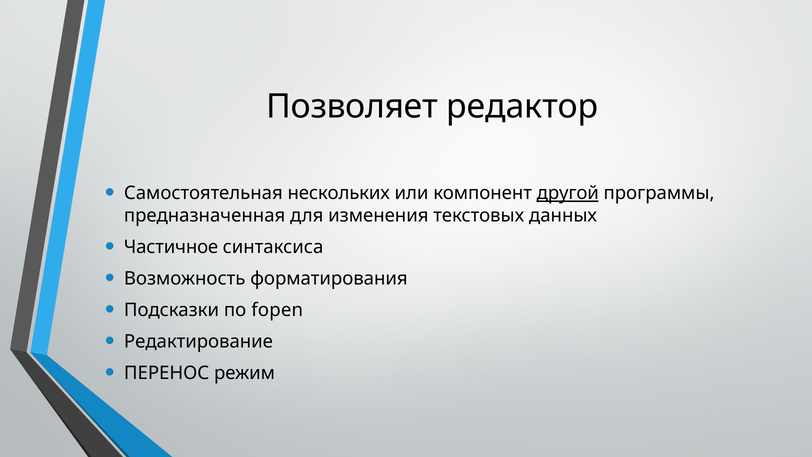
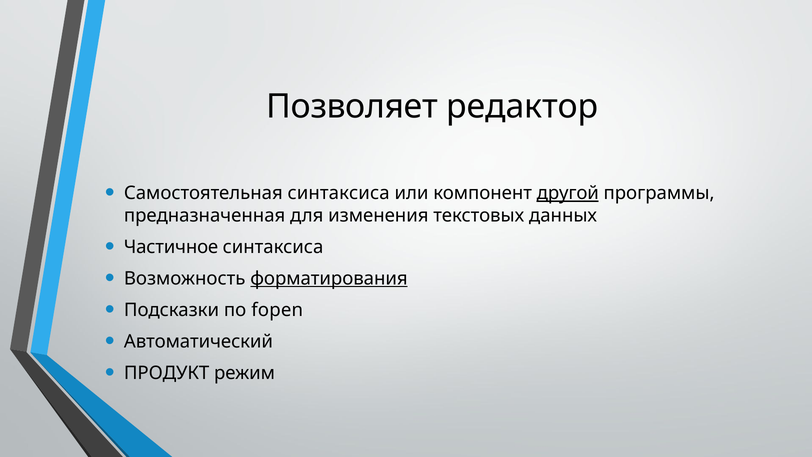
Самостоятельная нескольких: нескольких -> синтаксиса (339, 193)
форматирования underline: none -> present (329, 278)
Редактирование: Редактирование -> Автоматический (198, 341)
ПЕРЕНОС: ПЕРЕНОС -> ПРОДУКТ (167, 373)
